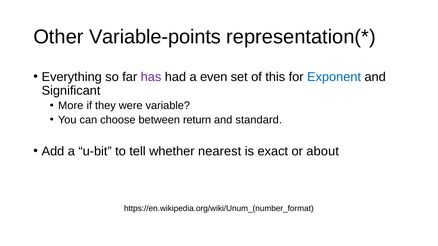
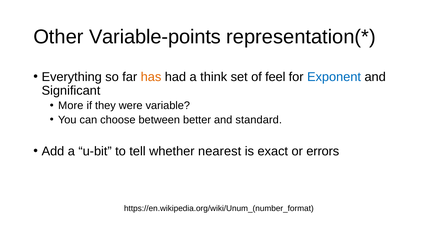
has colour: purple -> orange (151, 77)
even: even -> think (214, 77)
this: this -> feel (275, 77)
return: return -> better (197, 120)
about: about -> errors (323, 151)
